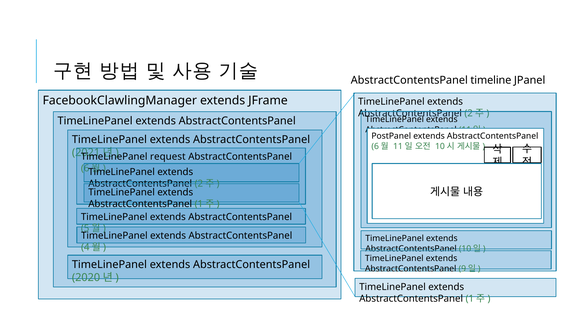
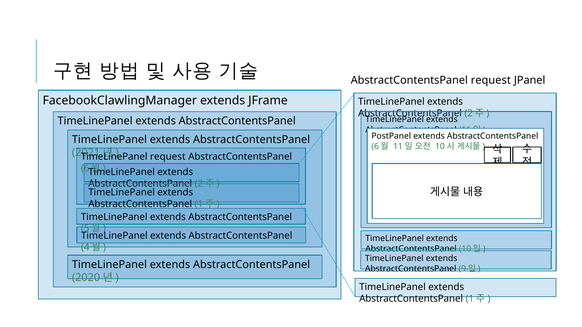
AbstractContentsPanel timeline: timeline -> request (491, 80)
